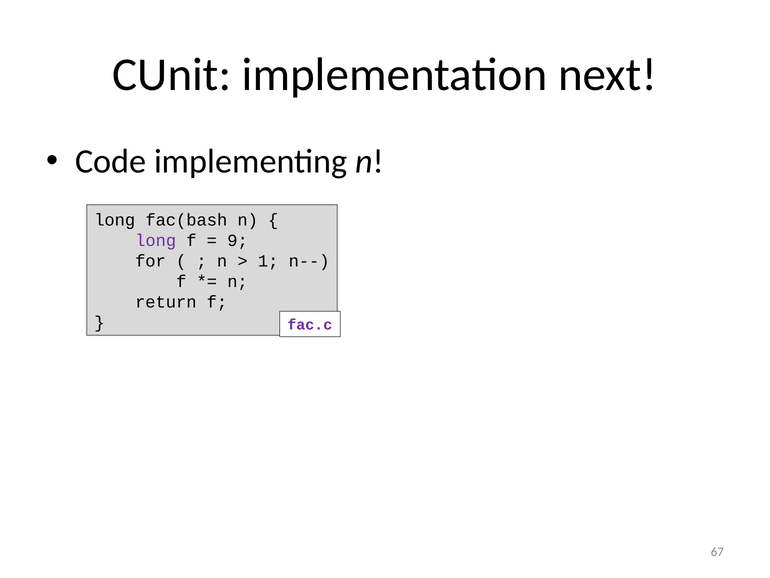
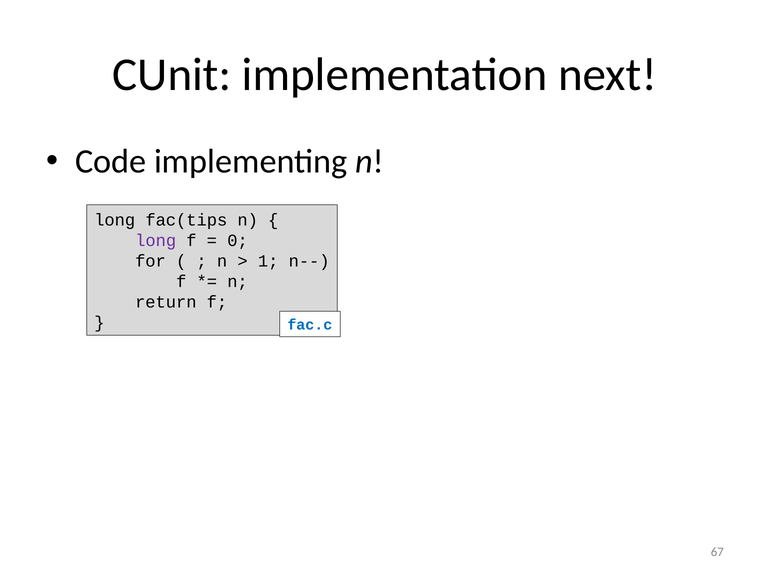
fac(bash: fac(bash -> fac(tips (186, 220)
9: 9 -> 0 (238, 240)
fac.c colour: purple -> blue (310, 325)
